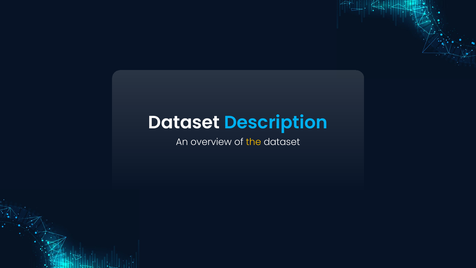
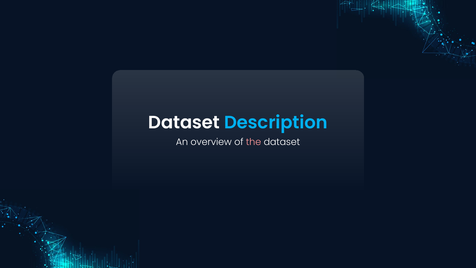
the colour: yellow -> pink (254, 142)
